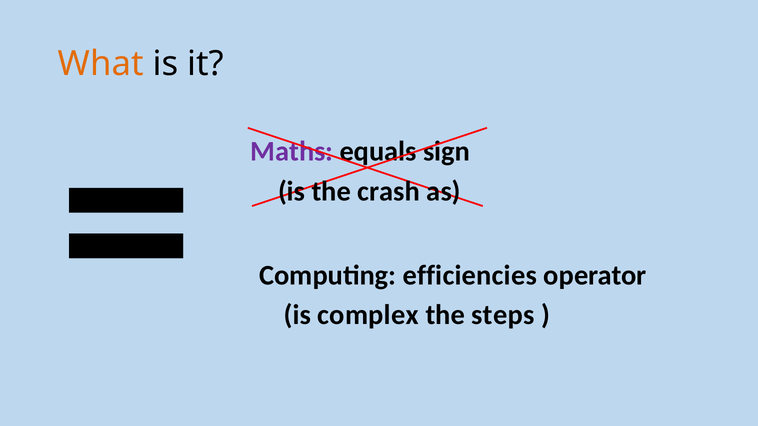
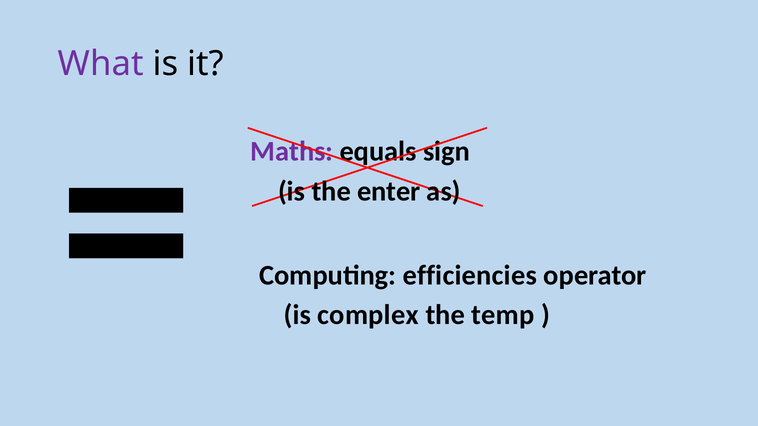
What colour: orange -> purple (101, 64)
crash: crash -> enter (389, 192)
steps: steps -> temp (503, 315)
